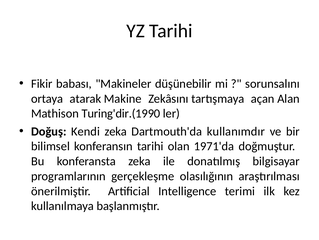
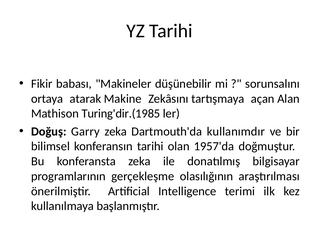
Turing'dir.(1990: Turing'dir.(1990 -> Turing'dir.(1985 (121, 113)
Kendi: Kendi -> Garry (85, 131)
1971'da: 1971'da -> 1957'da (214, 146)
